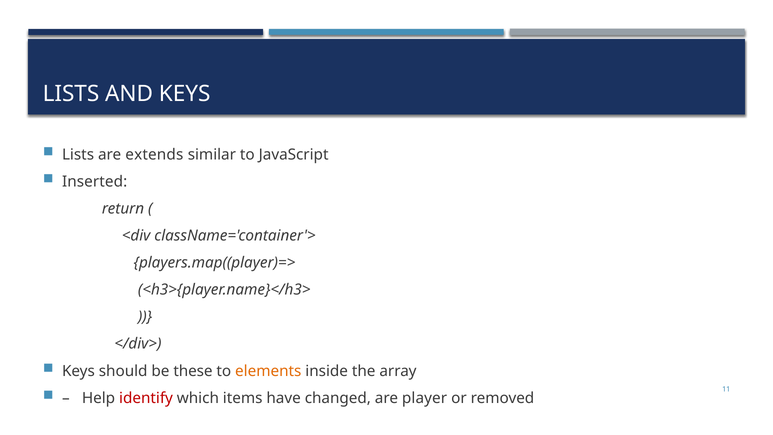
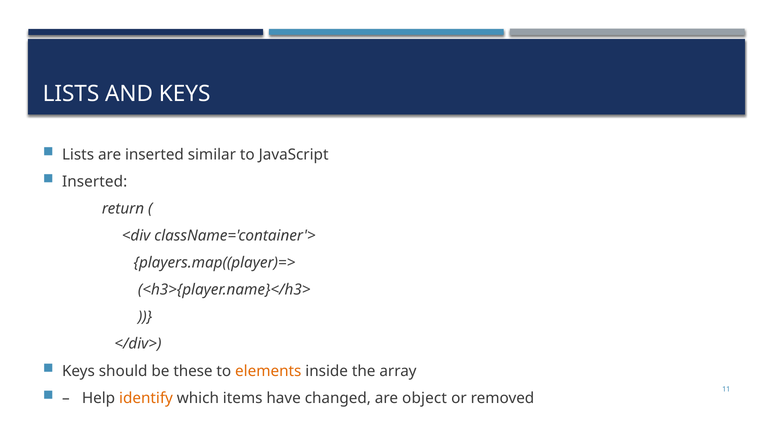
are extends: extends -> inserted (154, 154)
identify colour: red -> orange (146, 398)
player: player -> object (425, 398)
